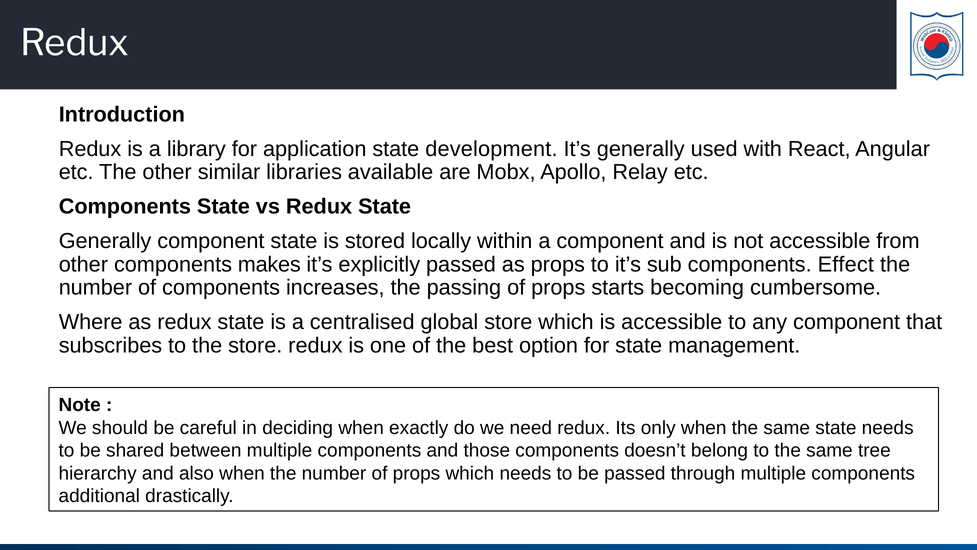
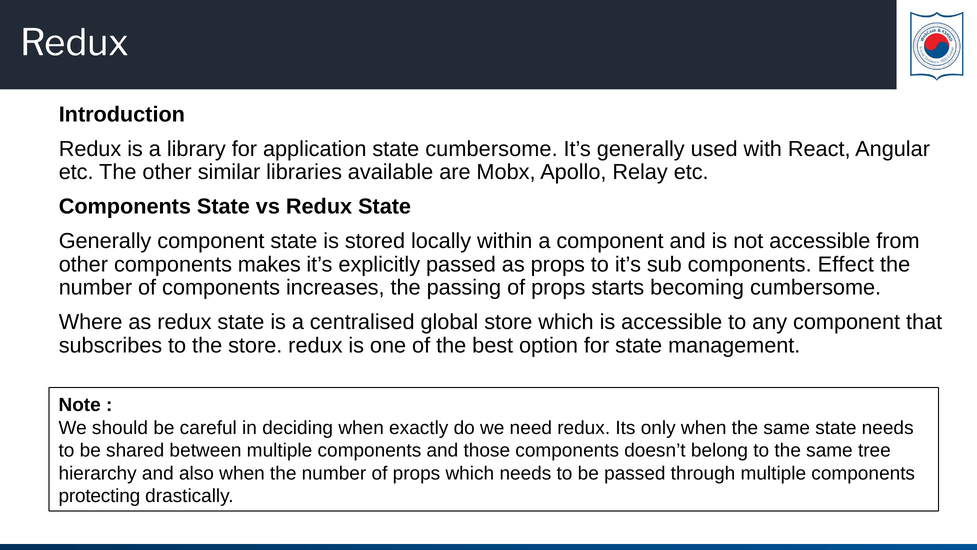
state development: development -> cumbersome (491, 149)
additional: additional -> protecting (99, 496)
